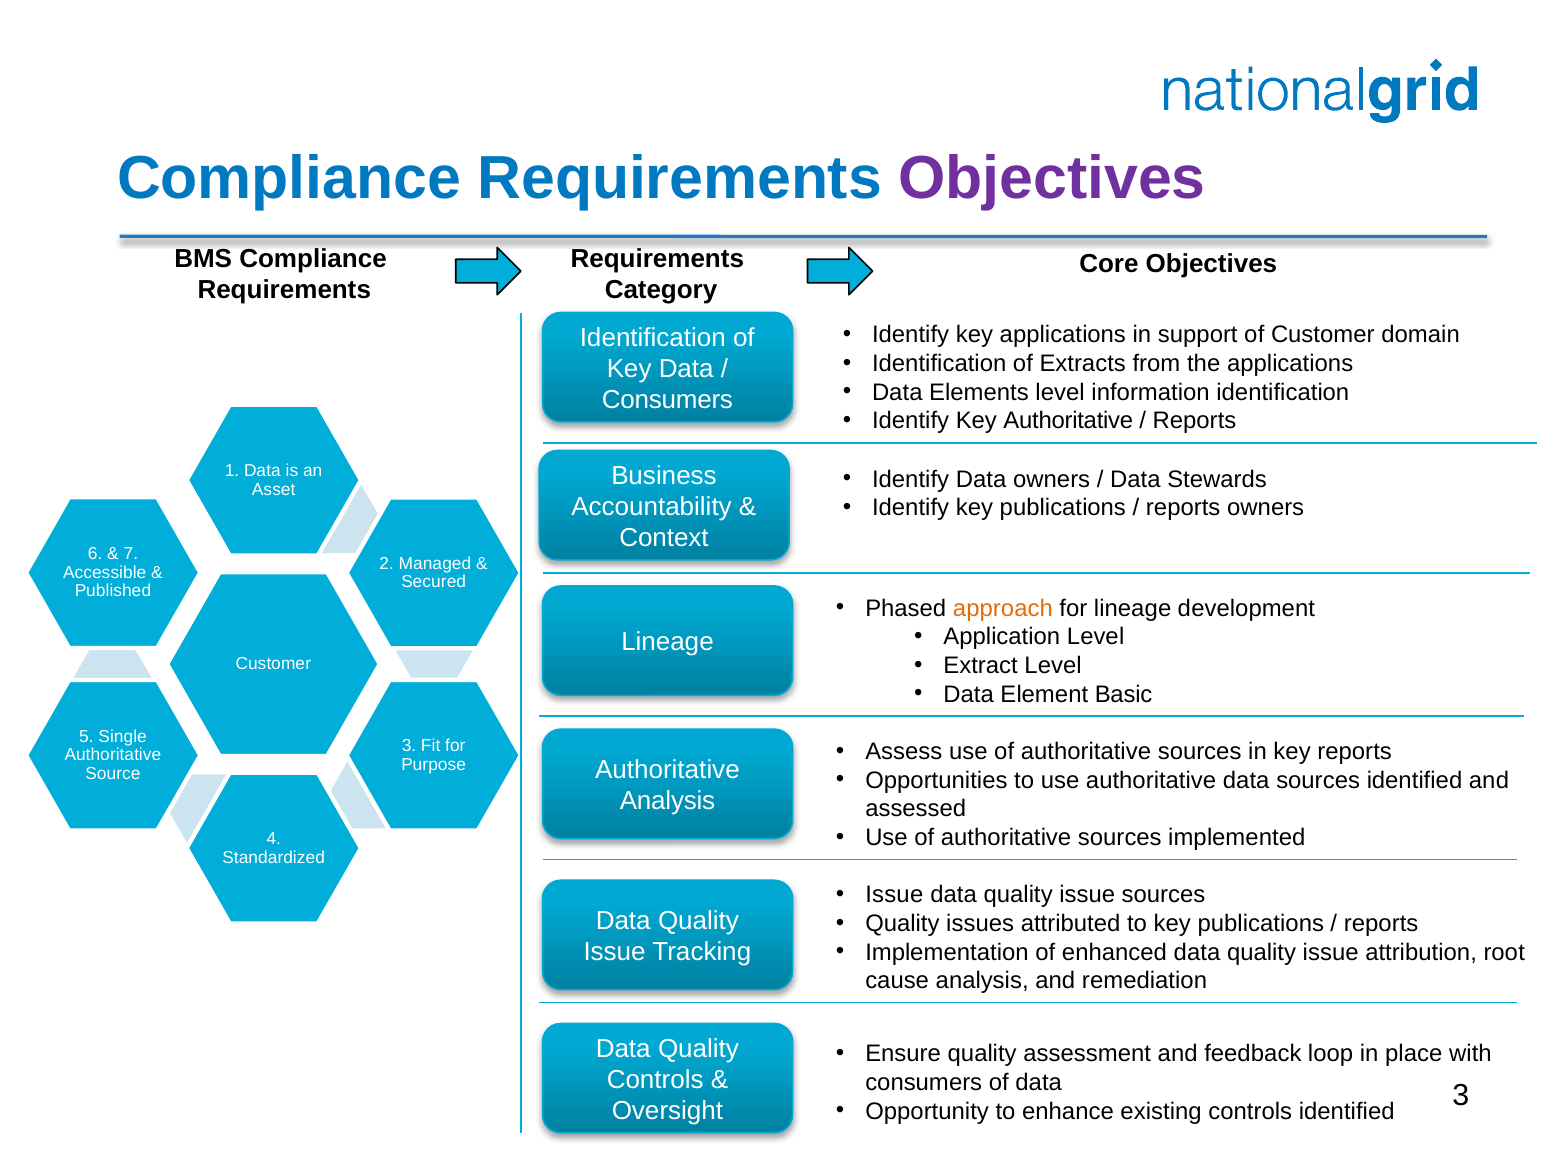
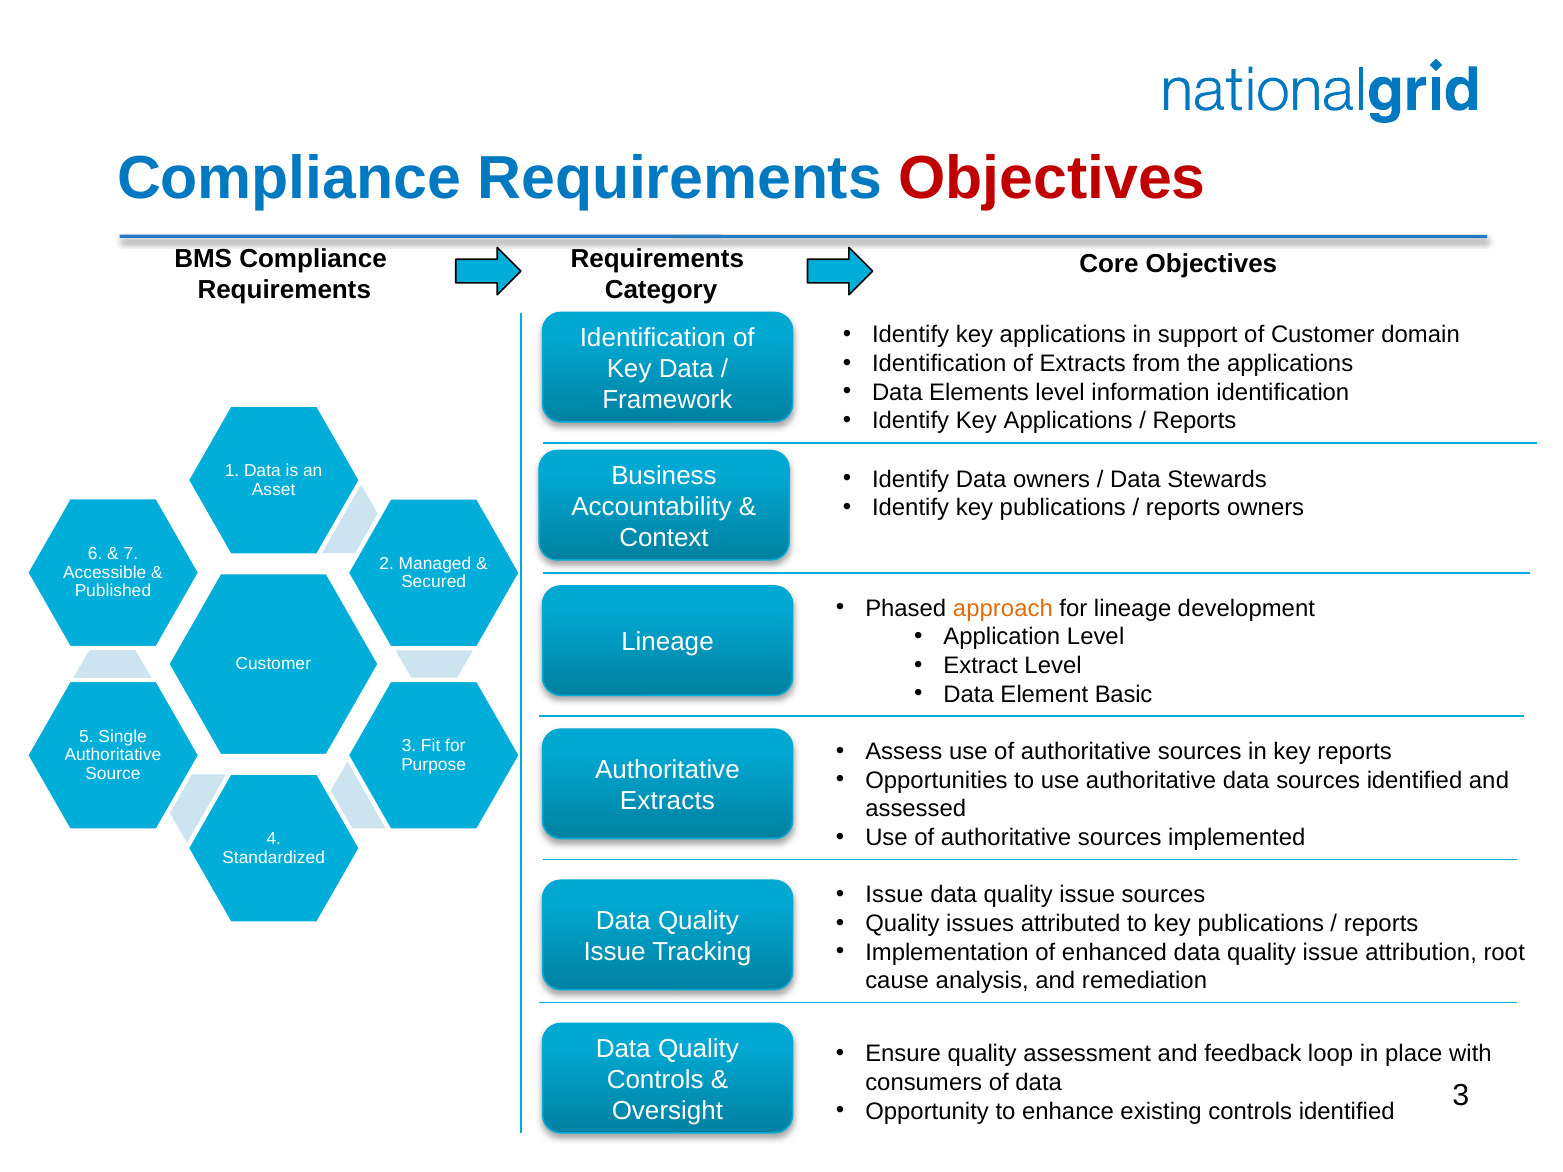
Objectives colour: purple -> red (1052, 179)
Consumers: Consumers -> Framework (667, 400)
Authoritative: Authoritative -> Applications (1068, 421)
Analysis: Analysis -> Extracts (667, 801)
